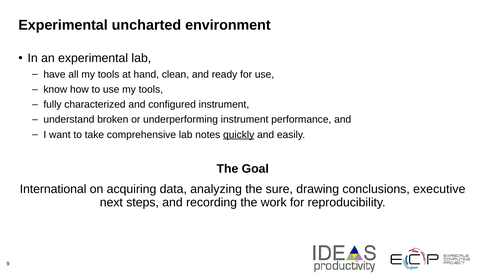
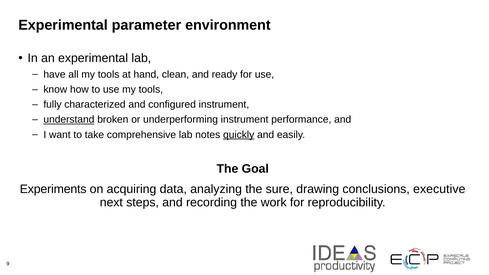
uncharted: uncharted -> parameter (146, 25)
understand underline: none -> present (69, 120)
International: International -> Experiments (53, 189)
